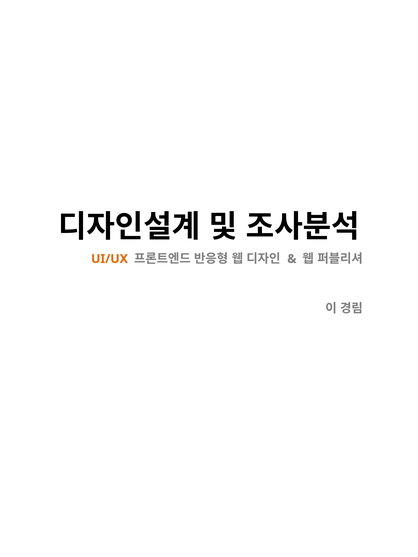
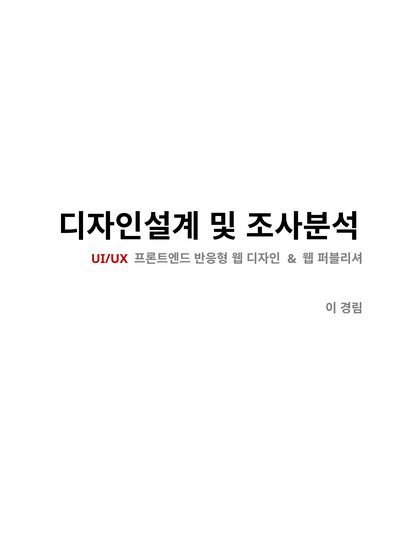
UI/UX colour: orange -> red (109, 259)
